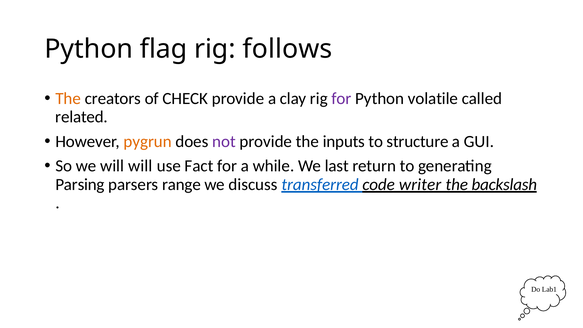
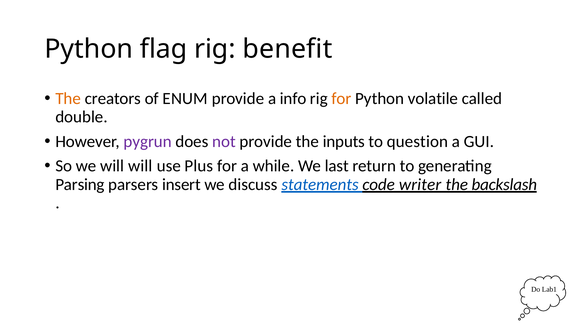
follows: follows -> benefit (287, 49)
CHECK: CHECK -> ENUM (185, 99)
clay: clay -> info (293, 99)
for colour: purple -> orange (341, 99)
related: related -> double (82, 117)
pygrun colour: orange -> purple (148, 141)
structure: structure -> question (417, 141)
Fact: Fact -> Plus (199, 166)
range: range -> insert (181, 184)
transferred: transferred -> statements (320, 184)
